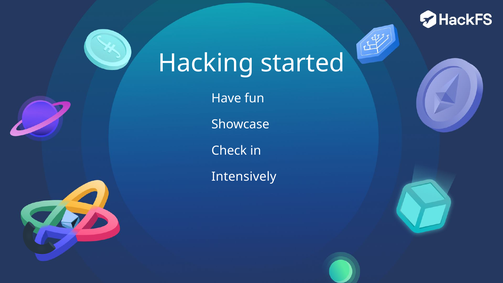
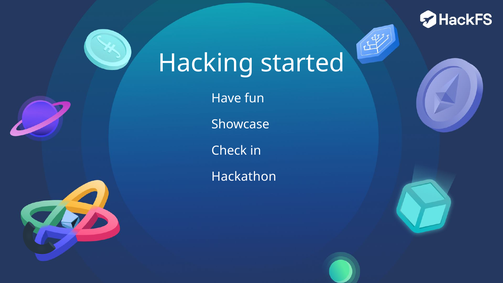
Intensively: Intensively -> Hackathon (244, 177)
